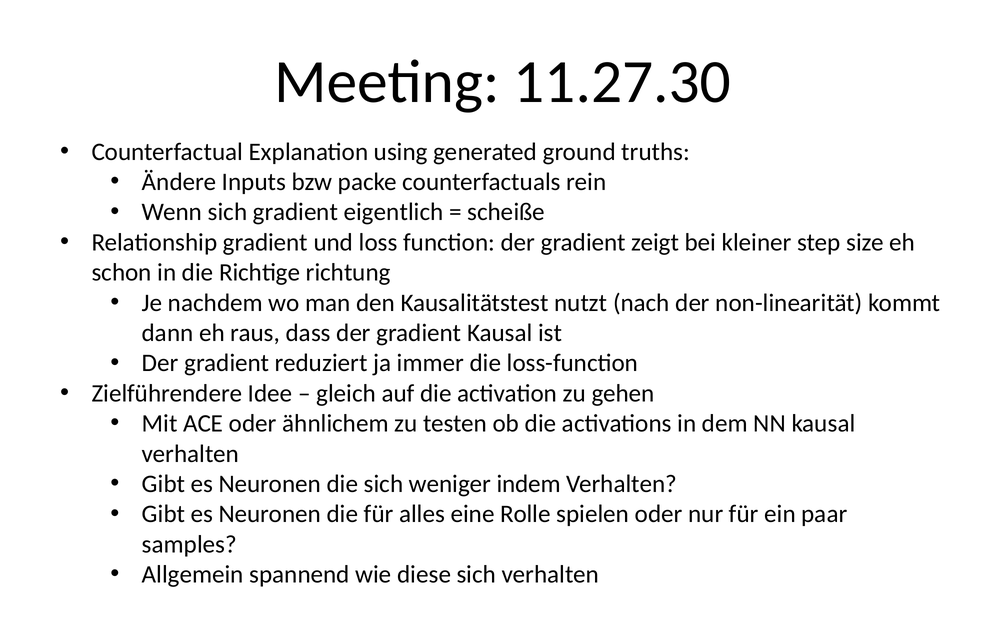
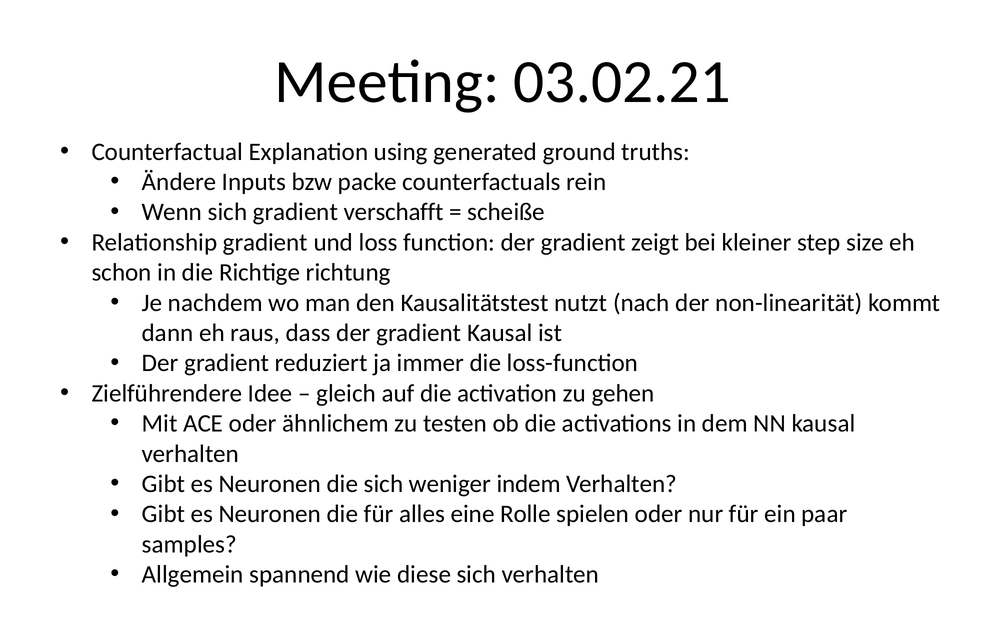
11.27.30: 11.27.30 -> 03.02.21 (622, 82)
eigentlich: eigentlich -> verschafft (394, 212)
